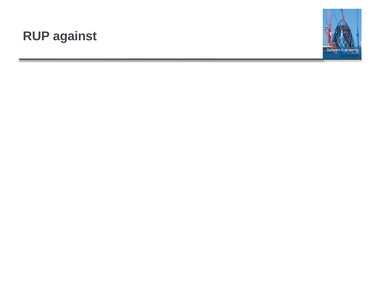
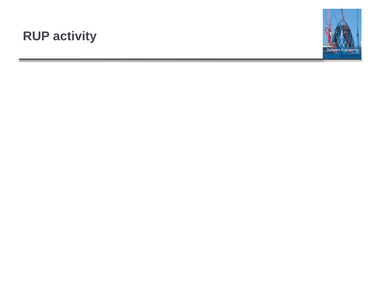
against: against -> activity (75, 36)
